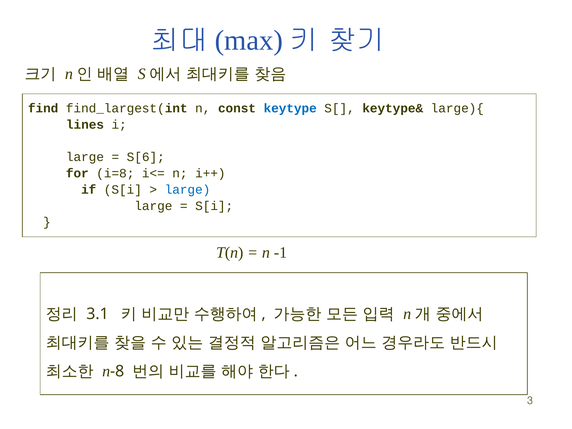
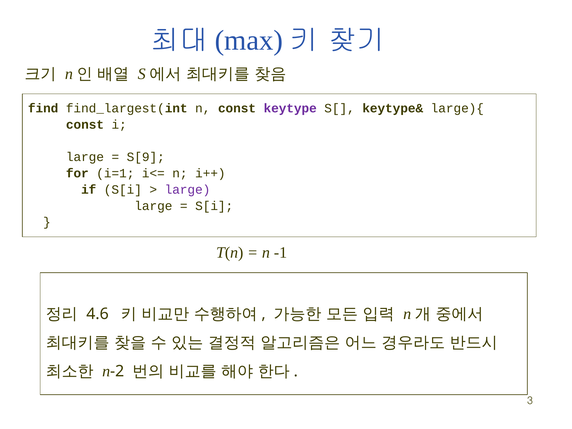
keytype colour: blue -> purple (290, 108)
lines: lines -> const (85, 125)
S[6: S[6 -> S[9 (146, 157)
i=8: i=8 -> i=1 (115, 173)
large colour: blue -> purple (187, 190)
3.1: 3.1 -> 4.6 (97, 314)
-8: -8 -> -2 (117, 371)
